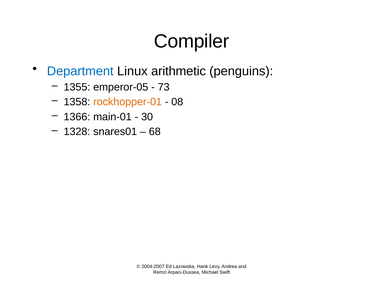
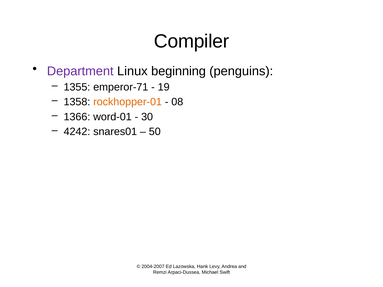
Department colour: blue -> purple (80, 71)
arithmetic: arithmetic -> beginning (179, 71)
emperor-05: emperor-05 -> emperor-71 (121, 87)
73: 73 -> 19 (164, 87)
main-01: main-01 -> word-01 (112, 117)
1328: 1328 -> 4242 (77, 132)
68: 68 -> 50 (155, 132)
